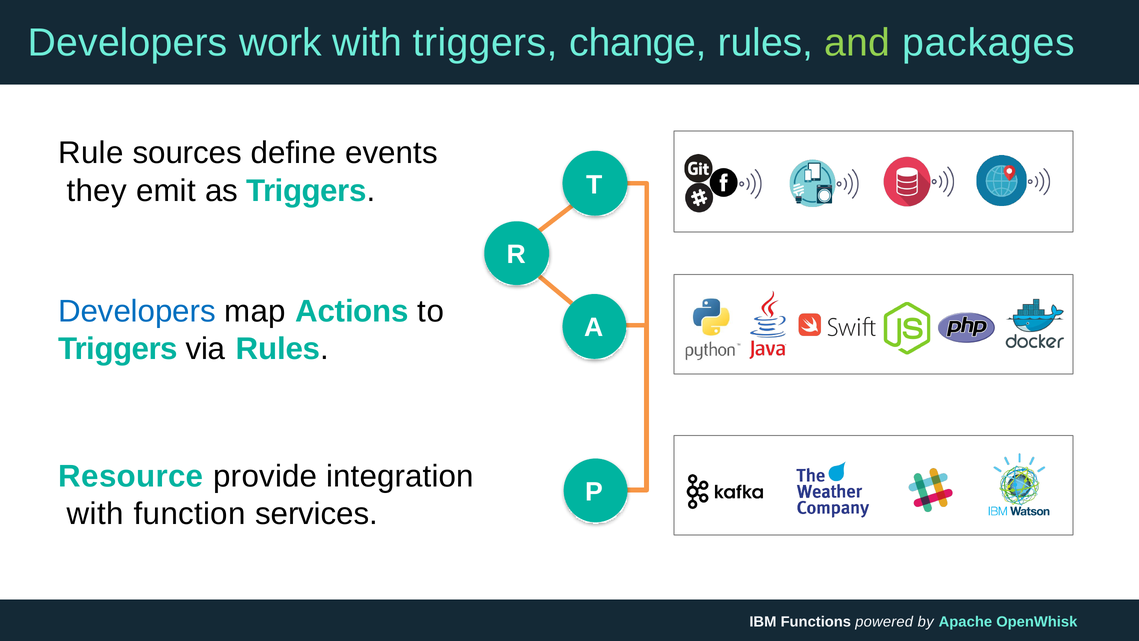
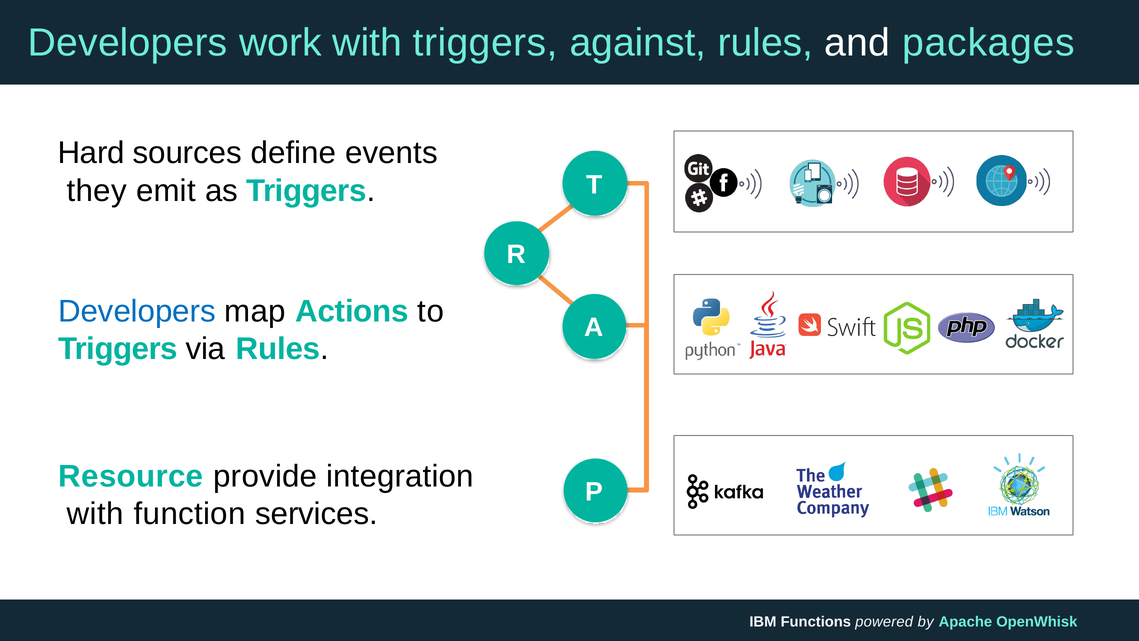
change: change -> against (638, 43)
and colour: light green -> white (857, 43)
Rule: Rule -> Hard (91, 153)
